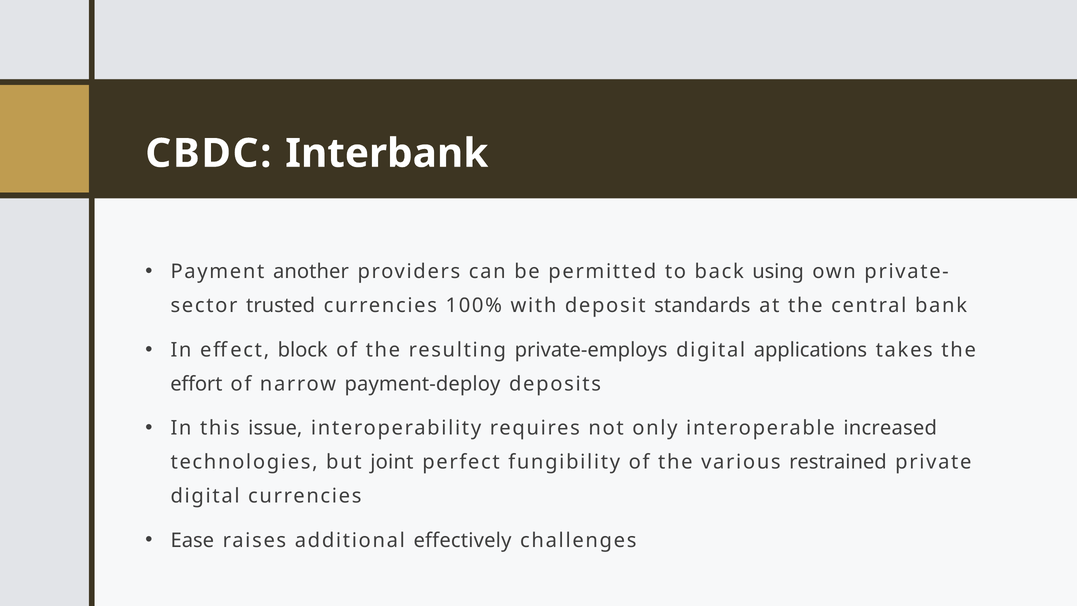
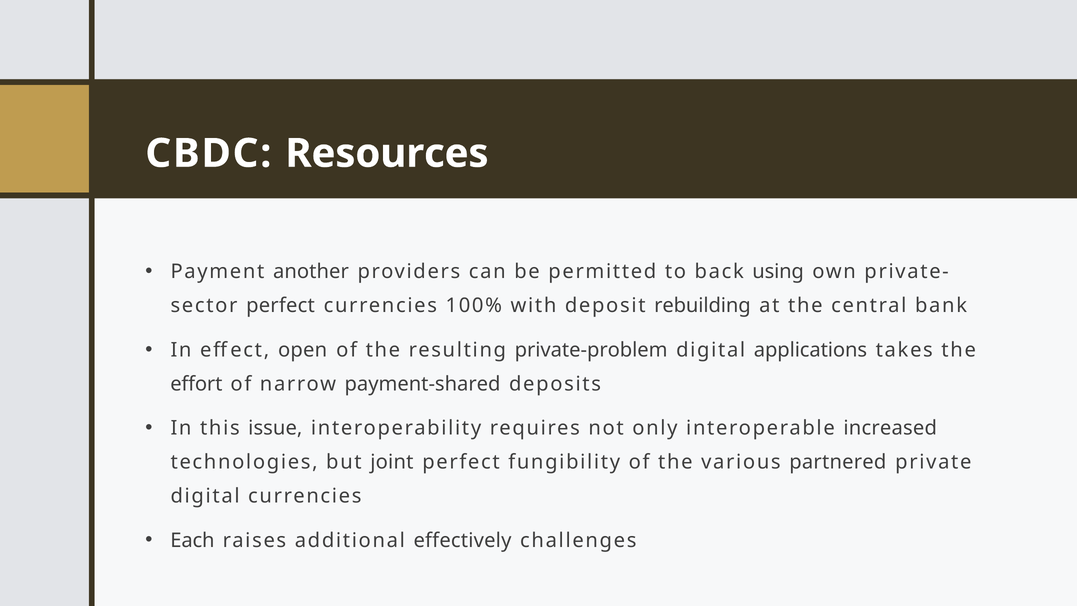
Interbank: Interbank -> Resources (387, 153)
trusted: trusted -> perfect (280, 305)
standards: standards -> rebuilding (702, 305)
block: block -> open (303, 350)
private-employs: private-employs -> private-problem (591, 350)
payment-deploy: payment-deploy -> payment-shared (423, 384)
restrained: restrained -> partnered (838, 462)
Ease: Ease -> Each (192, 540)
